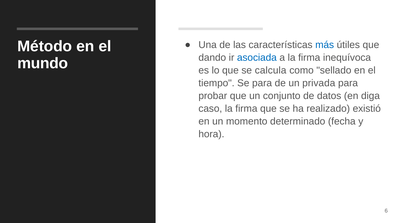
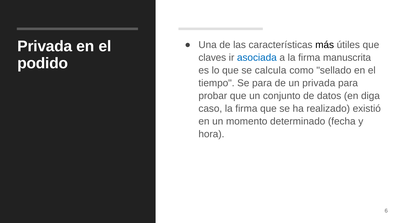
Método: Método -> Privada (45, 46)
más colour: blue -> black (325, 45)
dando: dando -> claves (212, 58)
inequívoca: inequívoca -> manuscrita (347, 58)
mundo: mundo -> podido (43, 63)
